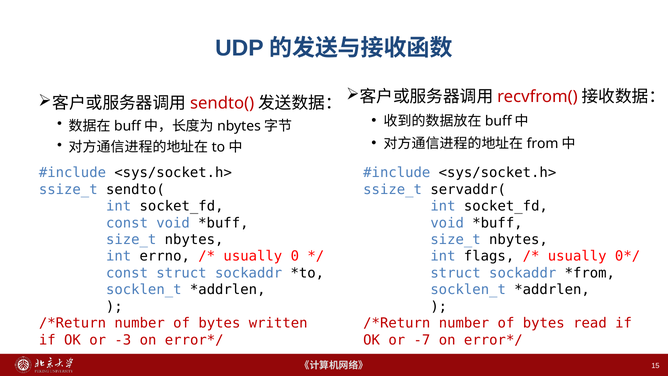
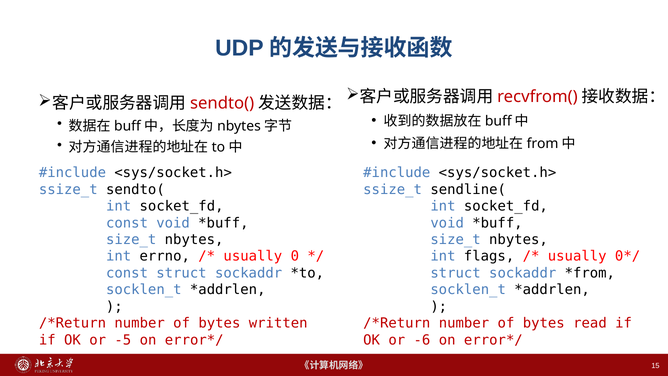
servaddr(: servaddr( -> sendline( (468, 189)
-3: -3 -> -5 (123, 340)
-7: -7 -> -6 (422, 340)
